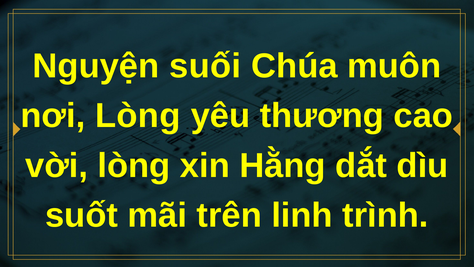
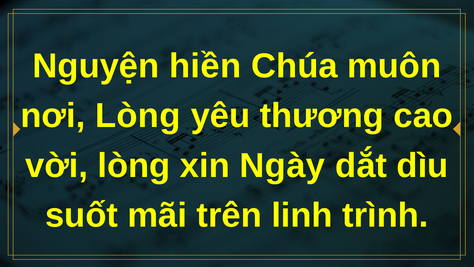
suối: suối -> hiền (205, 66)
Hằng: Hằng -> Ngày (282, 165)
